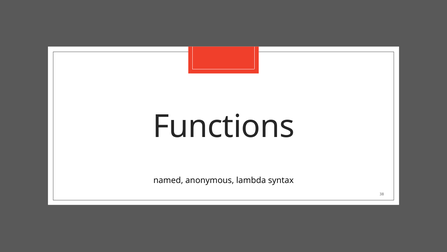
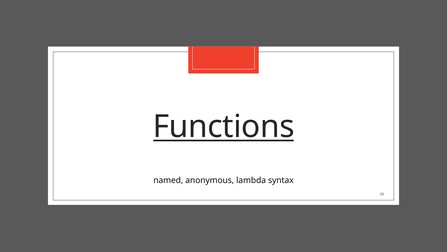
Functions underline: none -> present (224, 127)
